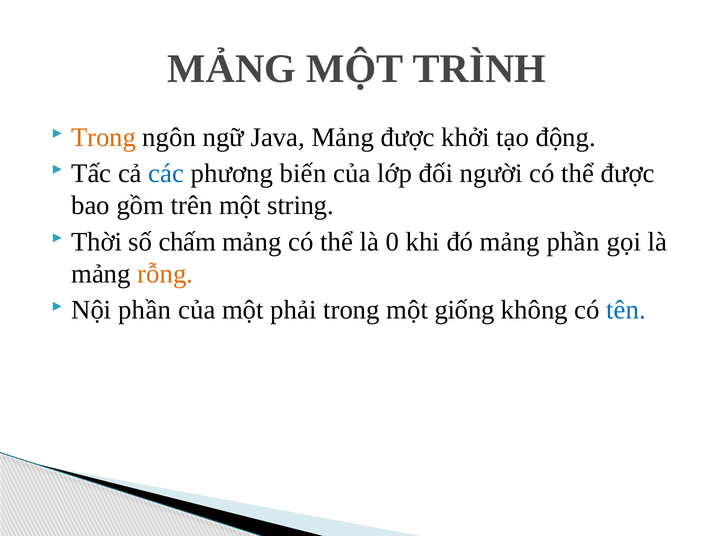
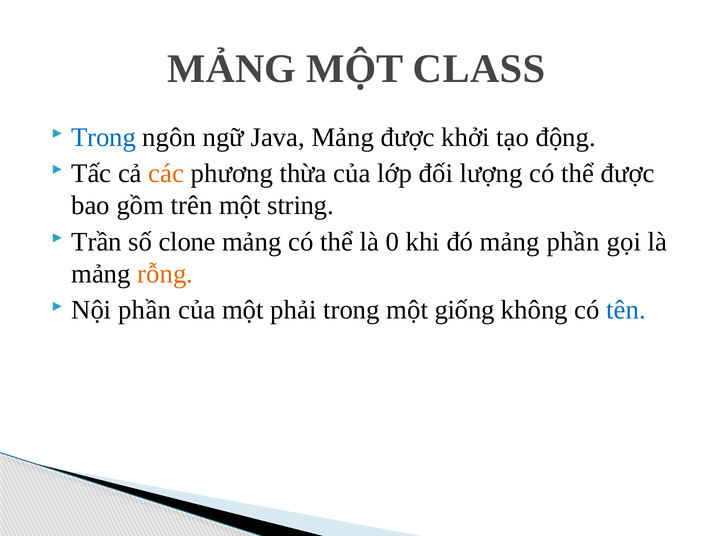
TRÌNH: TRÌNH -> CLASS (479, 69)
Trong colour: orange -> blue (104, 137)
các colour: blue -> orange (166, 173)
biến: biến -> thừa (303, 173)
người: người -> lượng (491, 173)
Thời: Thời -> Trần (97, 242)
chấm: chấm -> clone (187, 242)
